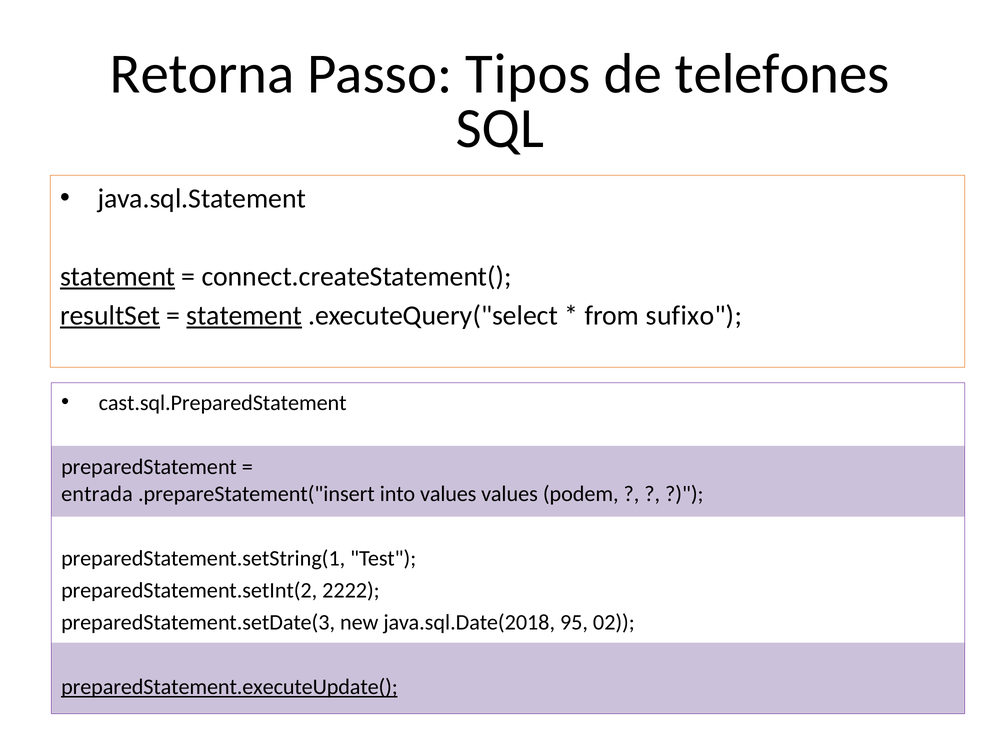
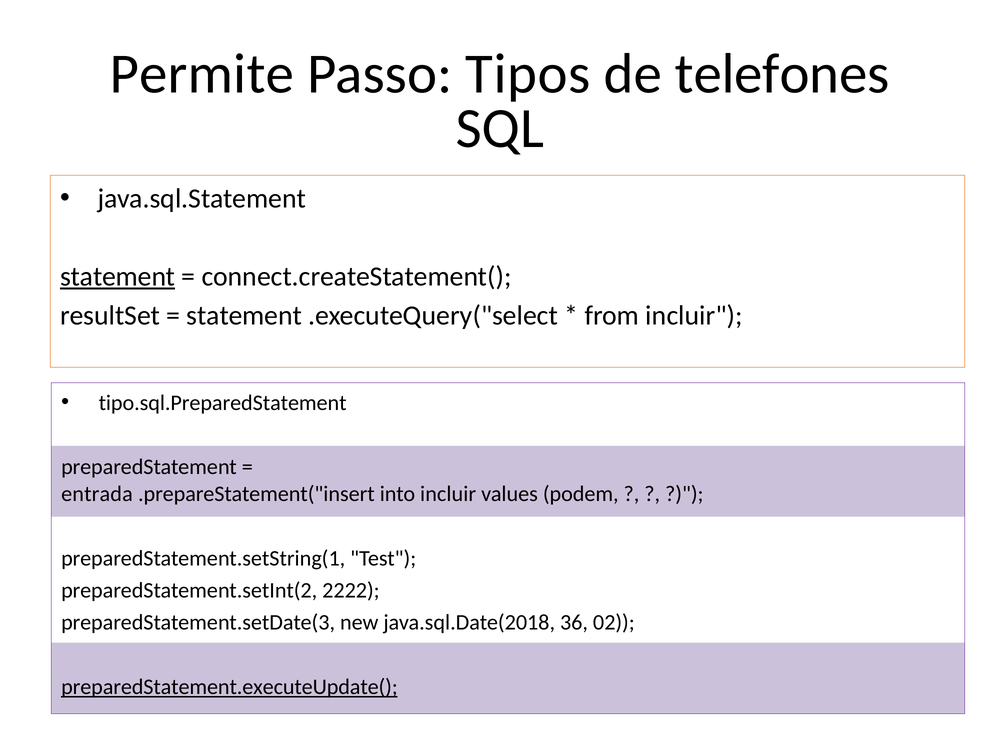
Retorna: Retorna -> Permite (202, 74)
resultSet underline: present -> none (110, 315)
statement underline: present -> none (244, 315)
from sufixo: sufixo -> incluir (694, 315)
cast.sql.PreparedStatement: cast.sql.PreparedStatement -> tipo.sql.PreparedStatement (223, 403)
into values: values -> incluir (448, 494)
95: 95 -> 36 (574, 623)
